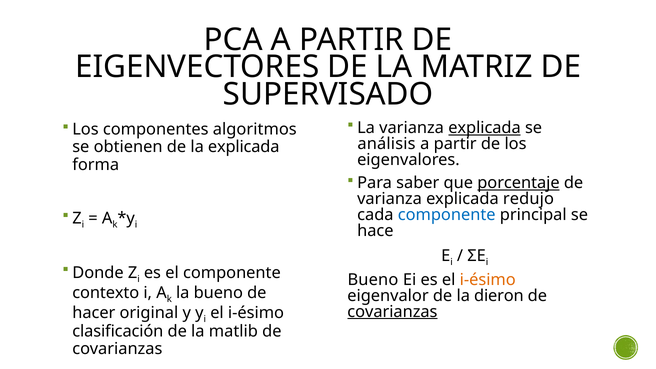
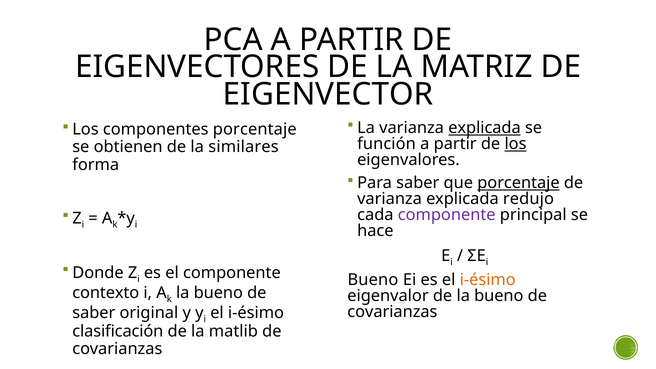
SUPERVISADO: SUPERVISADO -> EIGENVECTOR (328, 94)
componentes algoritmos: algoritmos -> porcentaje (255, 129)
análisis: análisis -> función (387, 144)
los underline: none -> present (515, 144)
la explicada: explicada -> similares (244, 147)
componente colour: blue -> purple (447, 215)
de la dieron: dieron -> bueno (499, 296)
covarianzas underline: present -> none (392, 312)
hacer: hacer -> saber (94, 313)
